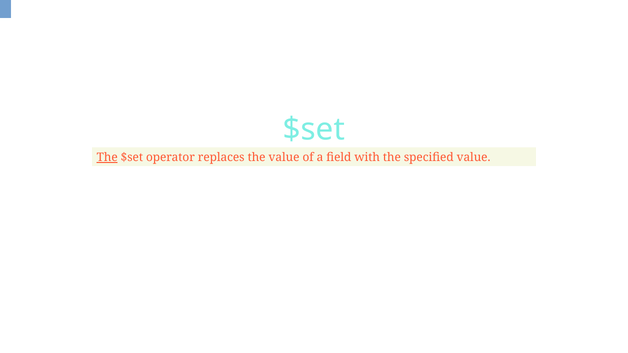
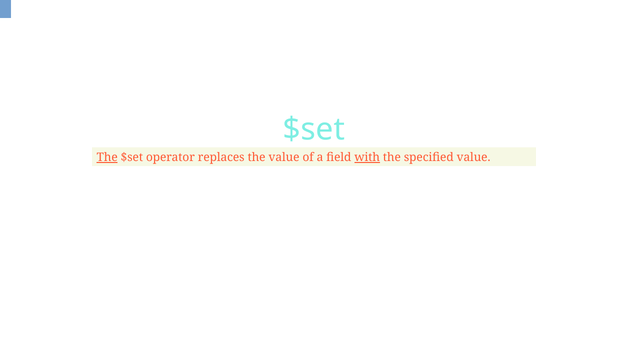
with underline: none -> present (367, 158)
